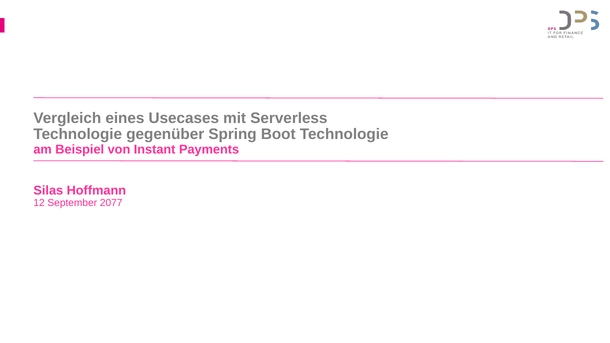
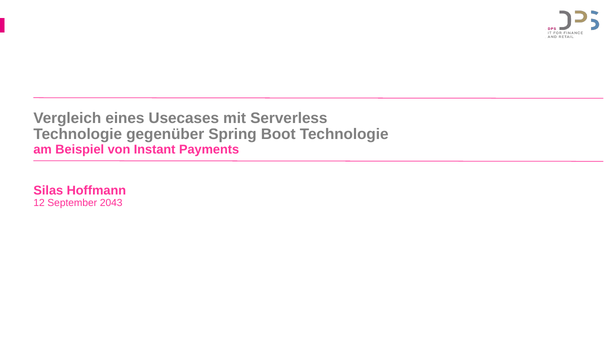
2077: 2077 -> 2043 (111, 203)
